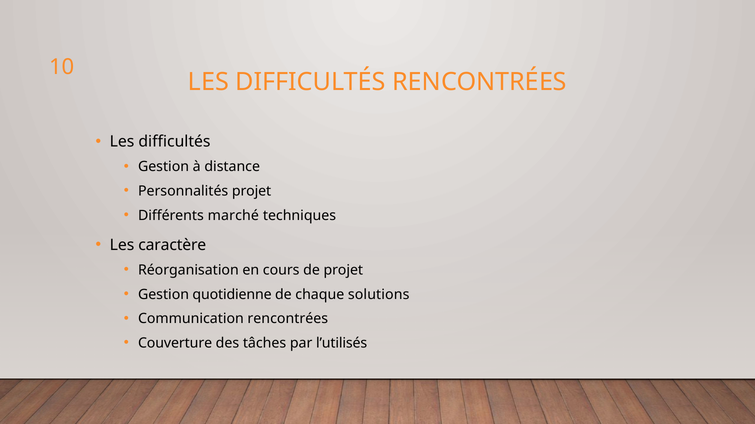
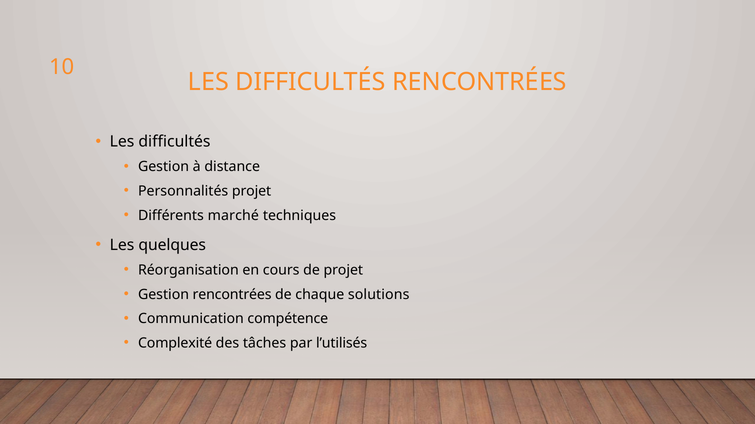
caractère: caractère -> quelques (172, 245)
Gestion quotidienne: quotidienne -> rencontrées (232, 295)
Communication rencontrées: rencontrées -> compétence (288, 319)
Couverture: Couverture -> Complexité (175, 343)
